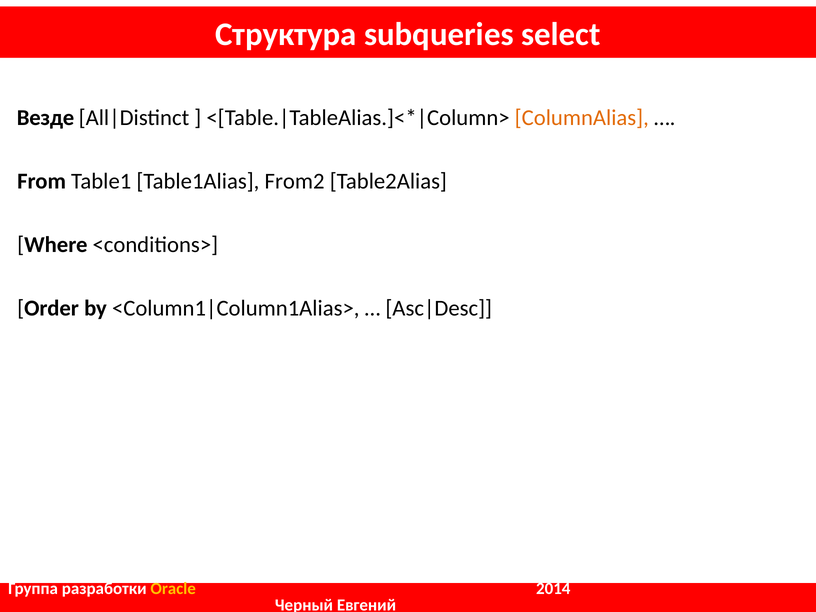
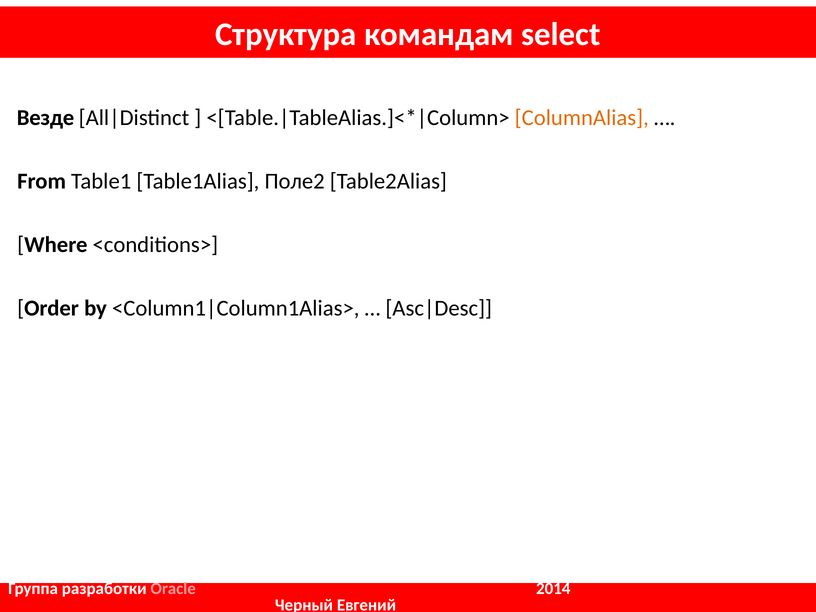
subqueries: subqueries -> командам (439, 34)
From2: From2 -> Поле2 (295, 181)
Oracle colour: yellow -> pink (173, 589)
